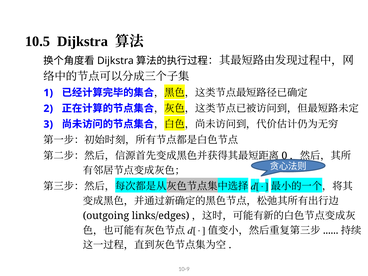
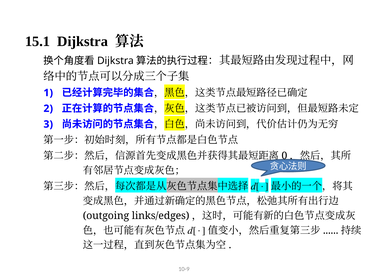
10.5: 10.5 -> 15.1 (38, 41)
